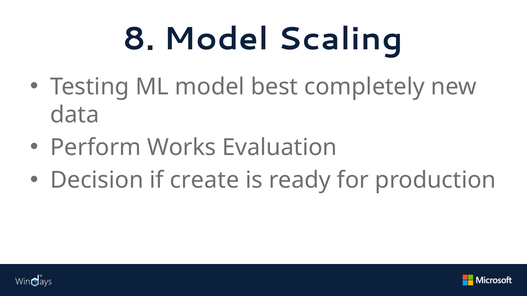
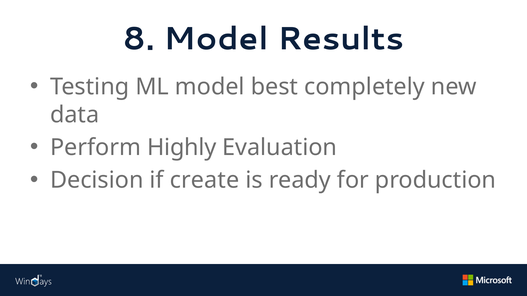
Scaling: Scaling -> Results (341, 39)
Works: Works -> Highly (182, 148)
